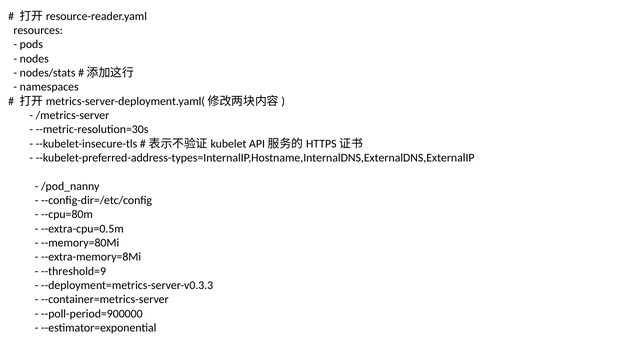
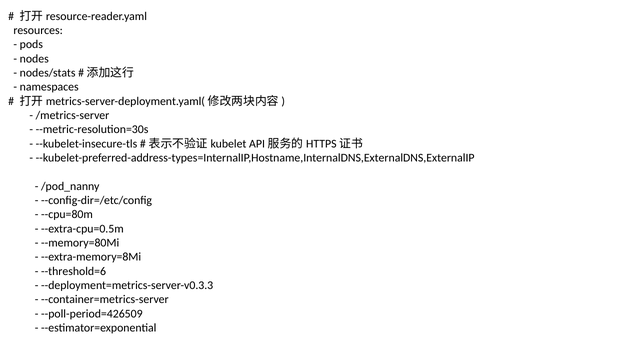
--threshold=9: --threshold=9 -> --threshold=6 (74, 271)
--poll-period=900000: --poll-period=900000 -> --poll-period=426509 (92, 313)
